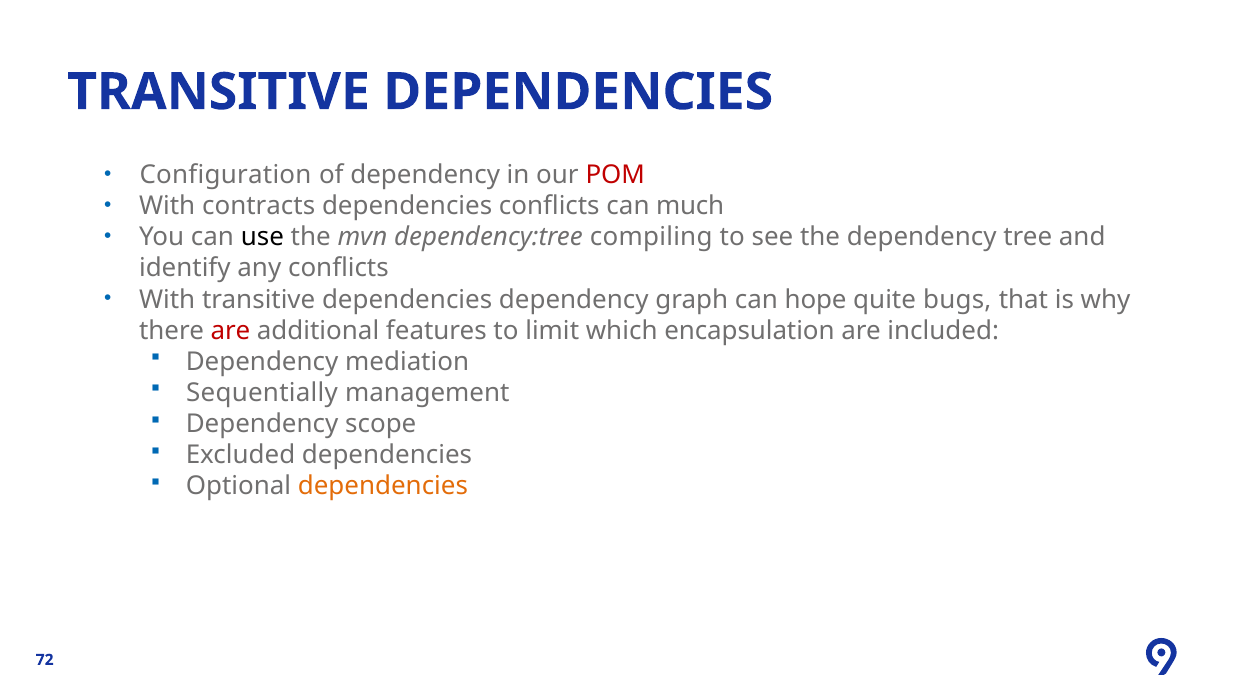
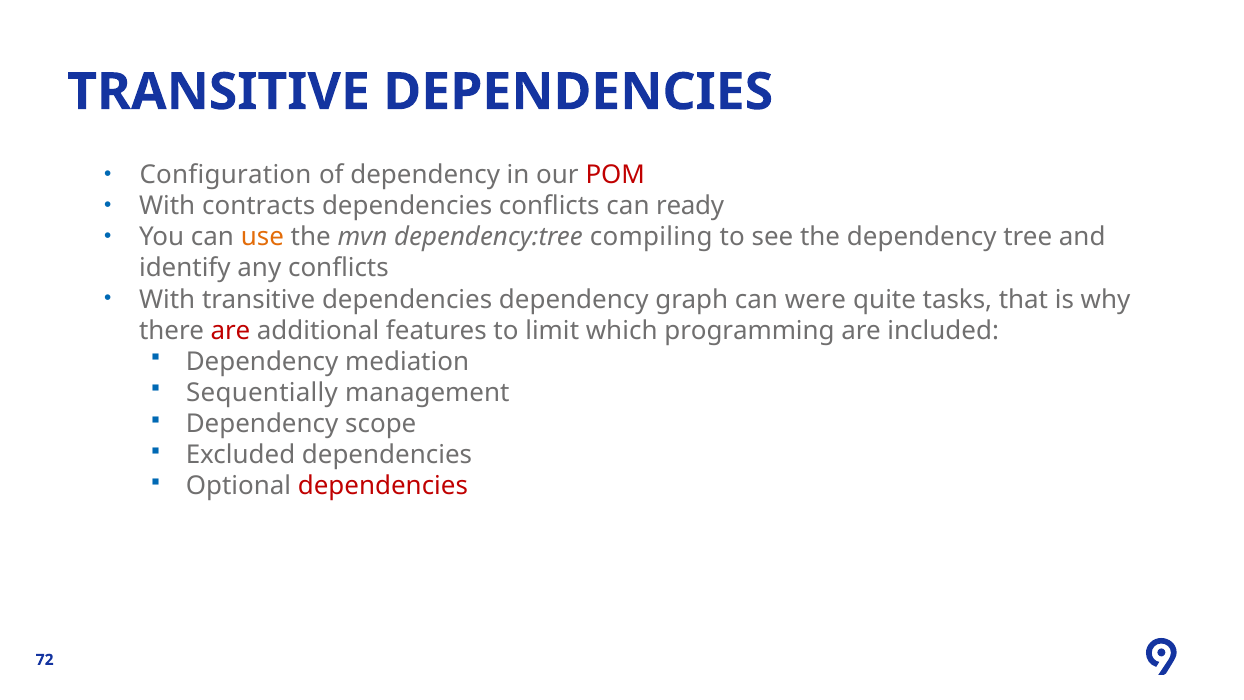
much: much -> ready (690, 206)
use colour: black -> orange (262, 237)
hope: hope -> were (815, 299)
bugs: bugs -> tasks (957, 299)
encapsulation: encapsulation -> programming (749, 331)
dependencies colour: orange -> red (383, 486)
